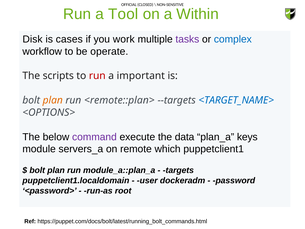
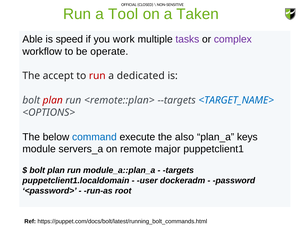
Within: Within -> Taken (198, 14)
Disk: Disk -> Able (33, 39)
cases: cases -> speed (69, 39)
complex colour: blue -> purple (233, 39)
scripts: scripts -> accept (58, 76)
important: important -> dedicated (141, 76)
plan colour: orange -> red (53, 100)
command colour: purple -> blue (94, 137)
data: data -> also (184, 137)
which: which -> major (168, 149)
